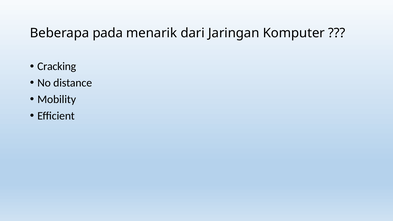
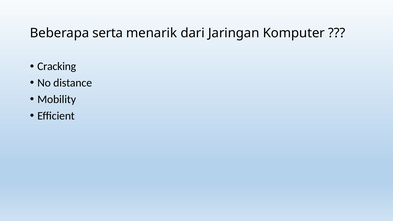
pada: pada -> serta (108, 33)
